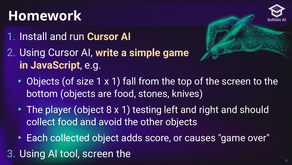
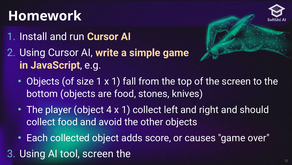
8: 8 -> 4 (109, 109)
1 testing: testing -> collect (147, 109)
